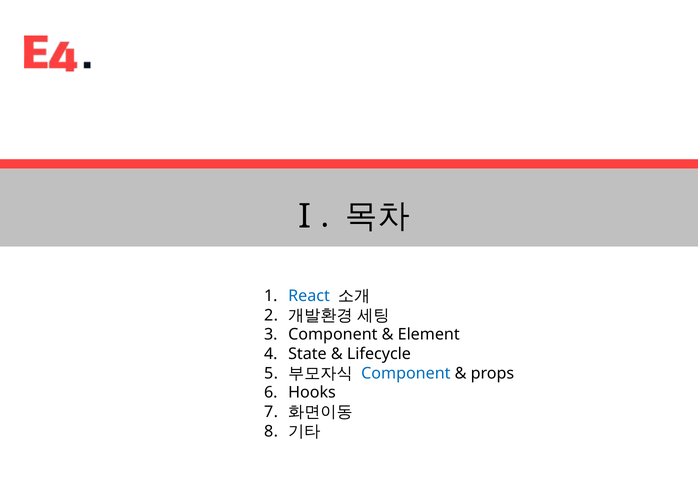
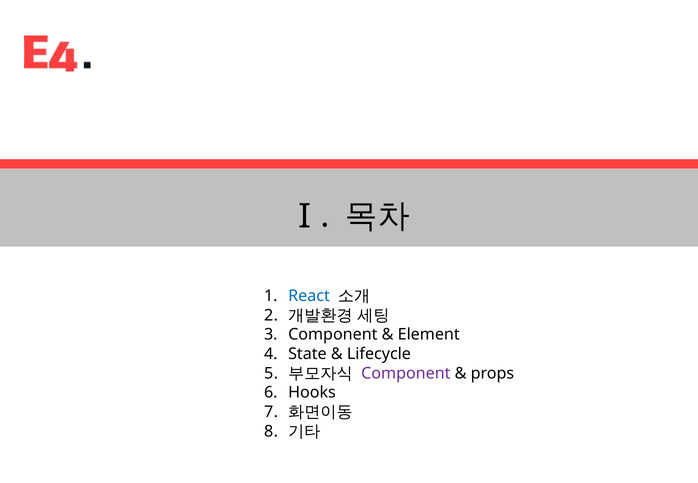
Component colour: blue -> purple (406, 373)
